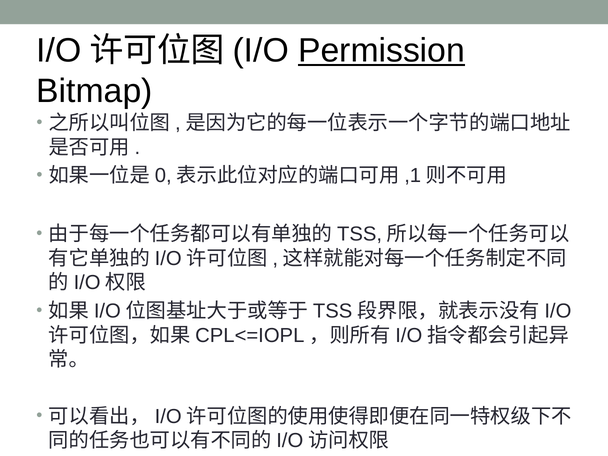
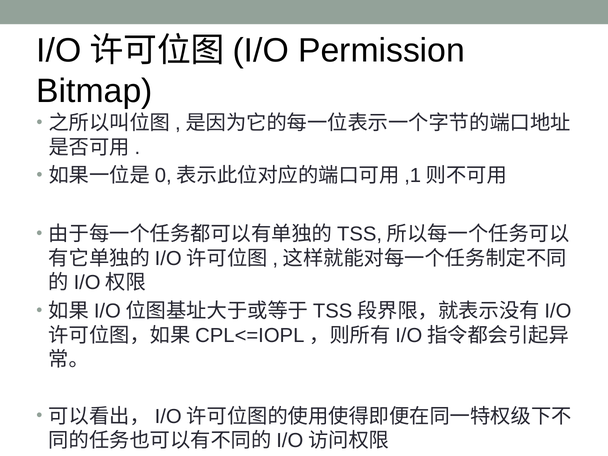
Permission underline: present -> none (382, 50)
